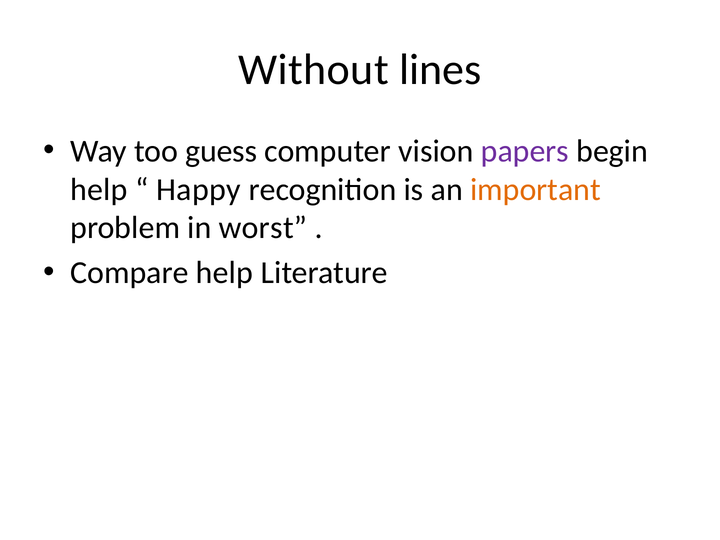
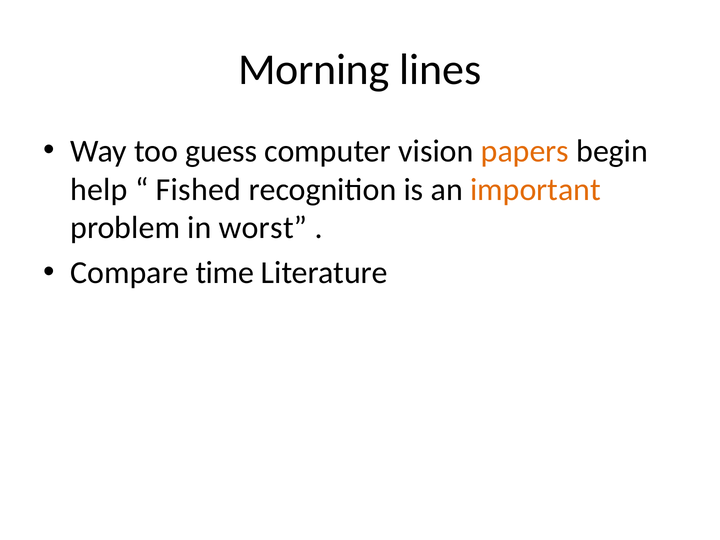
Without: Without -> Morning (314, 70)
papers colour: purple -> orange (525, 151)
Happy: Happy -> Fished (199, 189)
Compare help: help -> time (225, 273)
